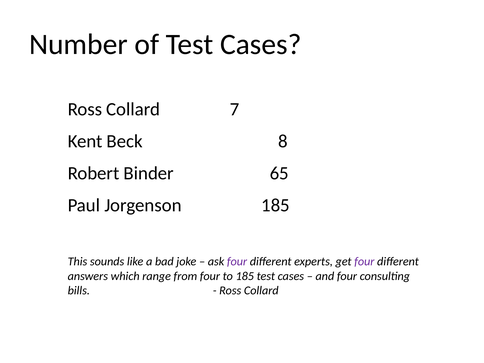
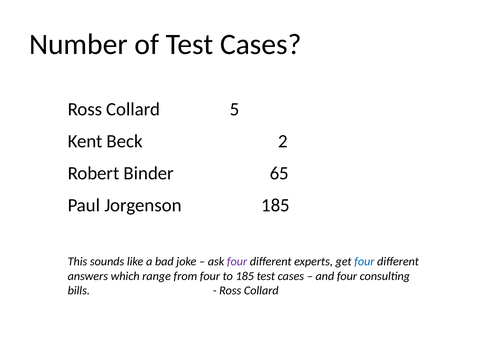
7: 7 -> 5 (235, 109)
8: 8 -> 2 (283, 141)
four colour: purple -> blue (364, 262)
